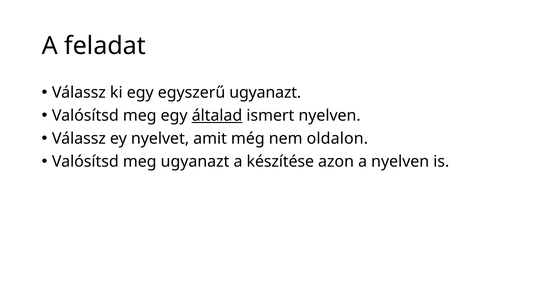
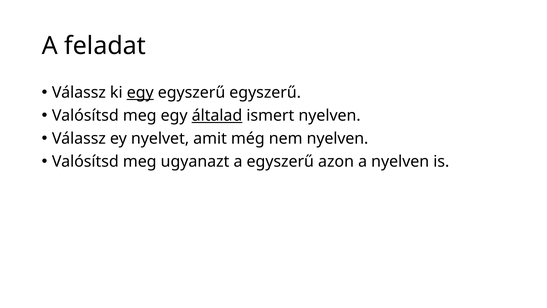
egy underline: none -> present (140, 92)
egyszerű ugyanazt: ugyanazt -> egyszerű (265, 92)
nem oldalon: oldalon -> nyelven (338, 138)
a készítése: készítése -> egyszerű (280, 161)
